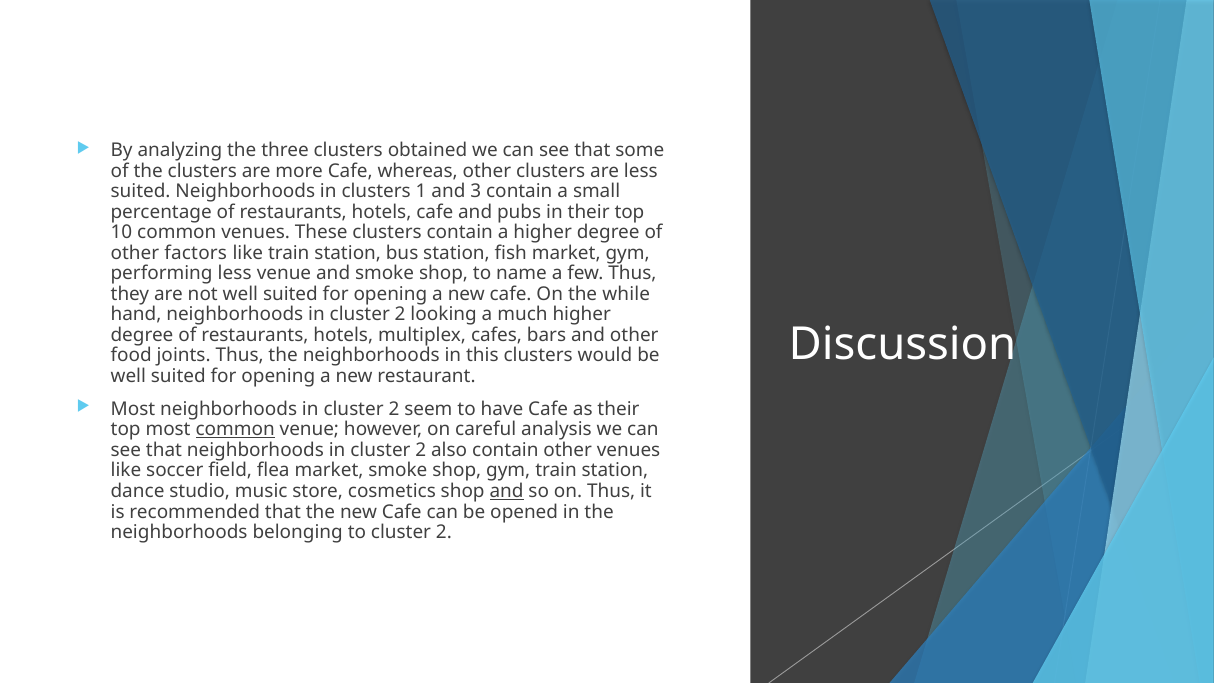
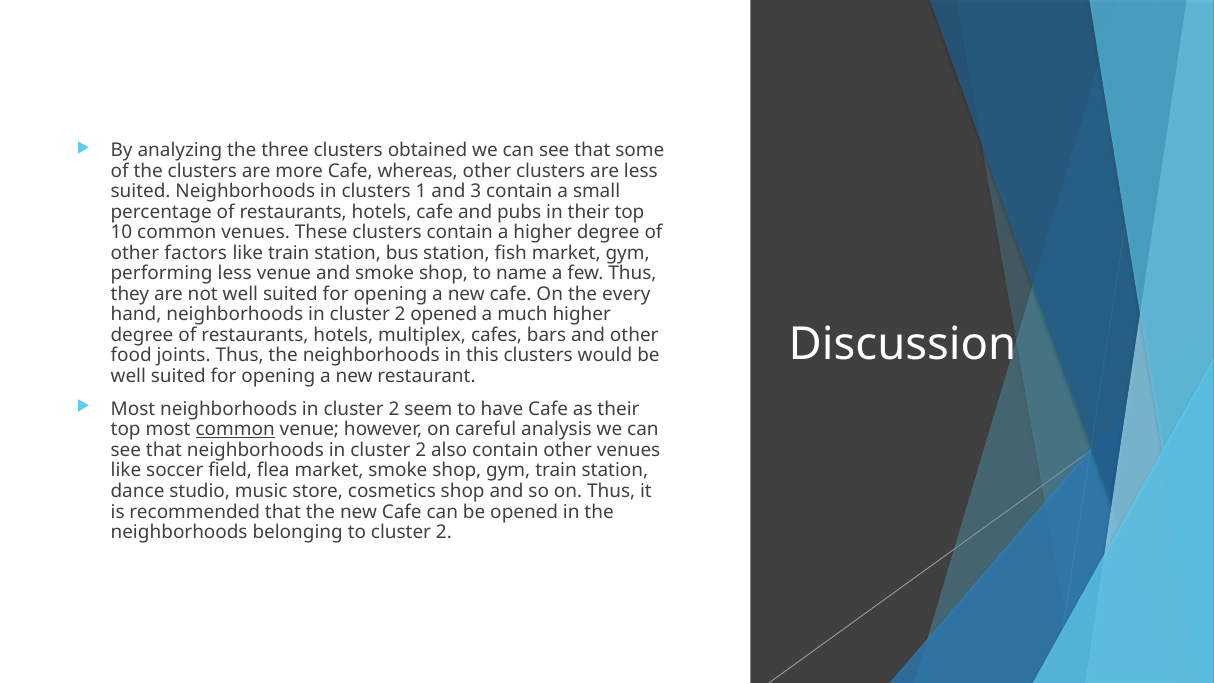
while: while -> every (626, 294)
2 looking: looking -> opened (444, 314)
and underline: present -> none (507, 491)
